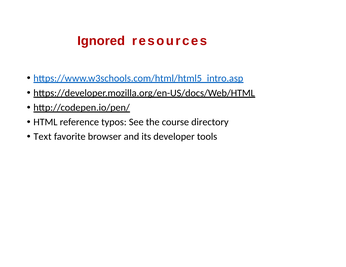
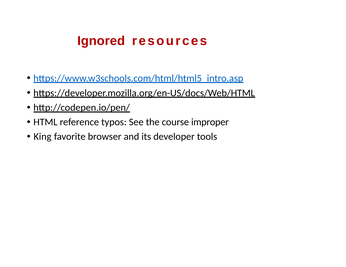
directory: directory -> improper (210, 122)
Text: Text -> King (43, 137)
